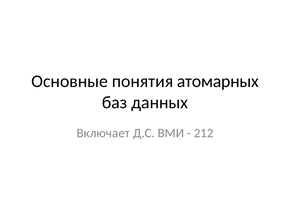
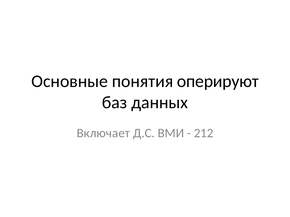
атомарных: атомарных -> оперируют (218, 81)
